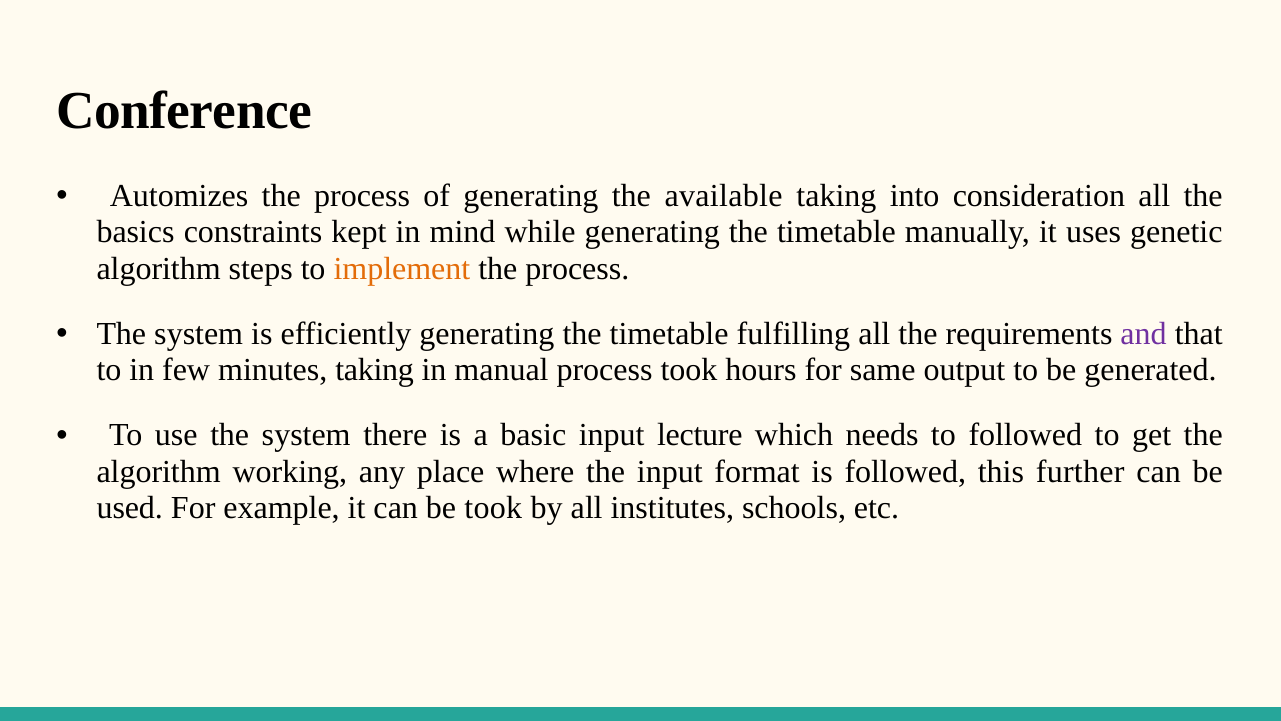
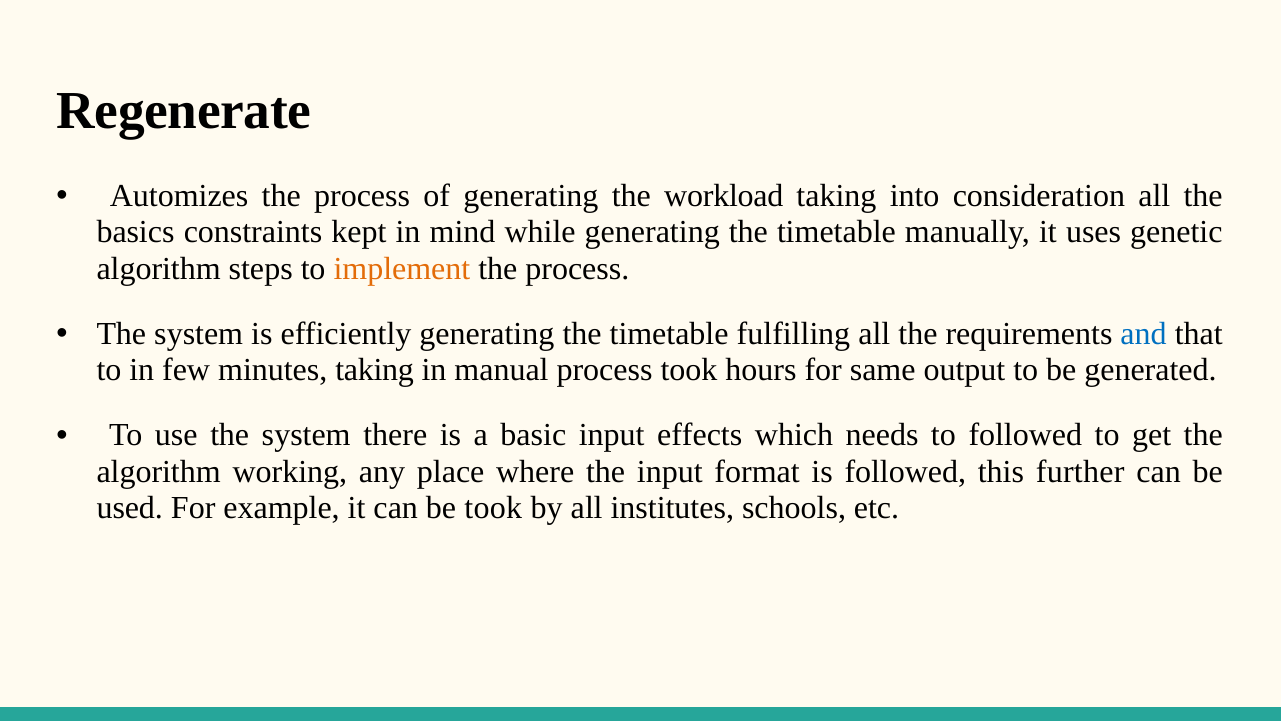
Conference: Conference -> Regenerate (184, 111)
available: available -> workload (724, 196)
and colour: purple -> blue (1144, 334)
lecture: lecture -> effects (700, 435)
